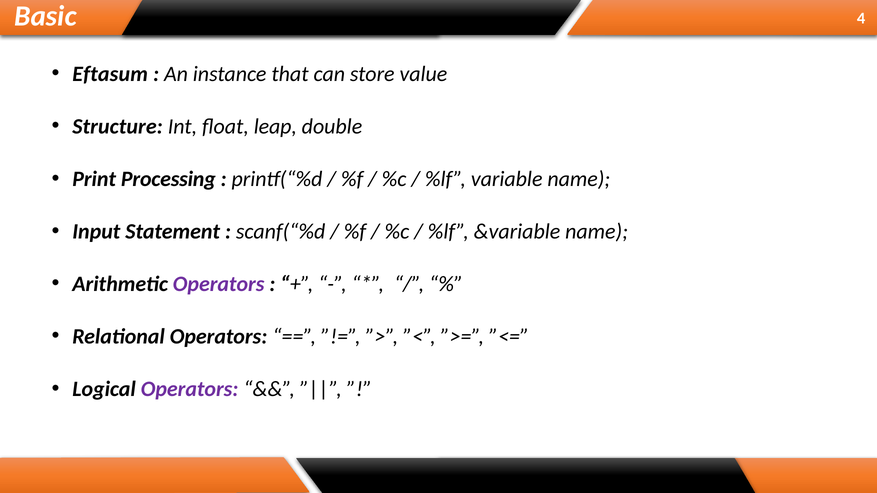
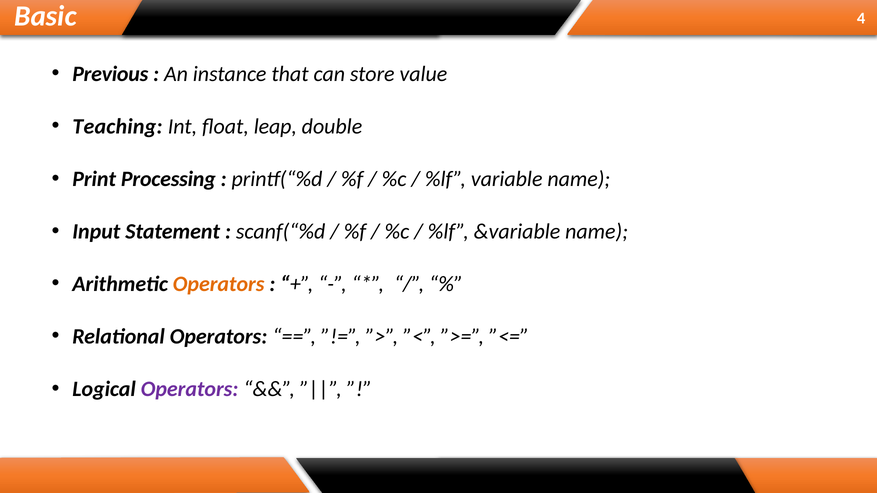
Eftasum: Eftasum -> Previous (110, 74)
Structure: Structure -> Teaching (117, 127)
Operators colour: purple -> orange (219, 284)
